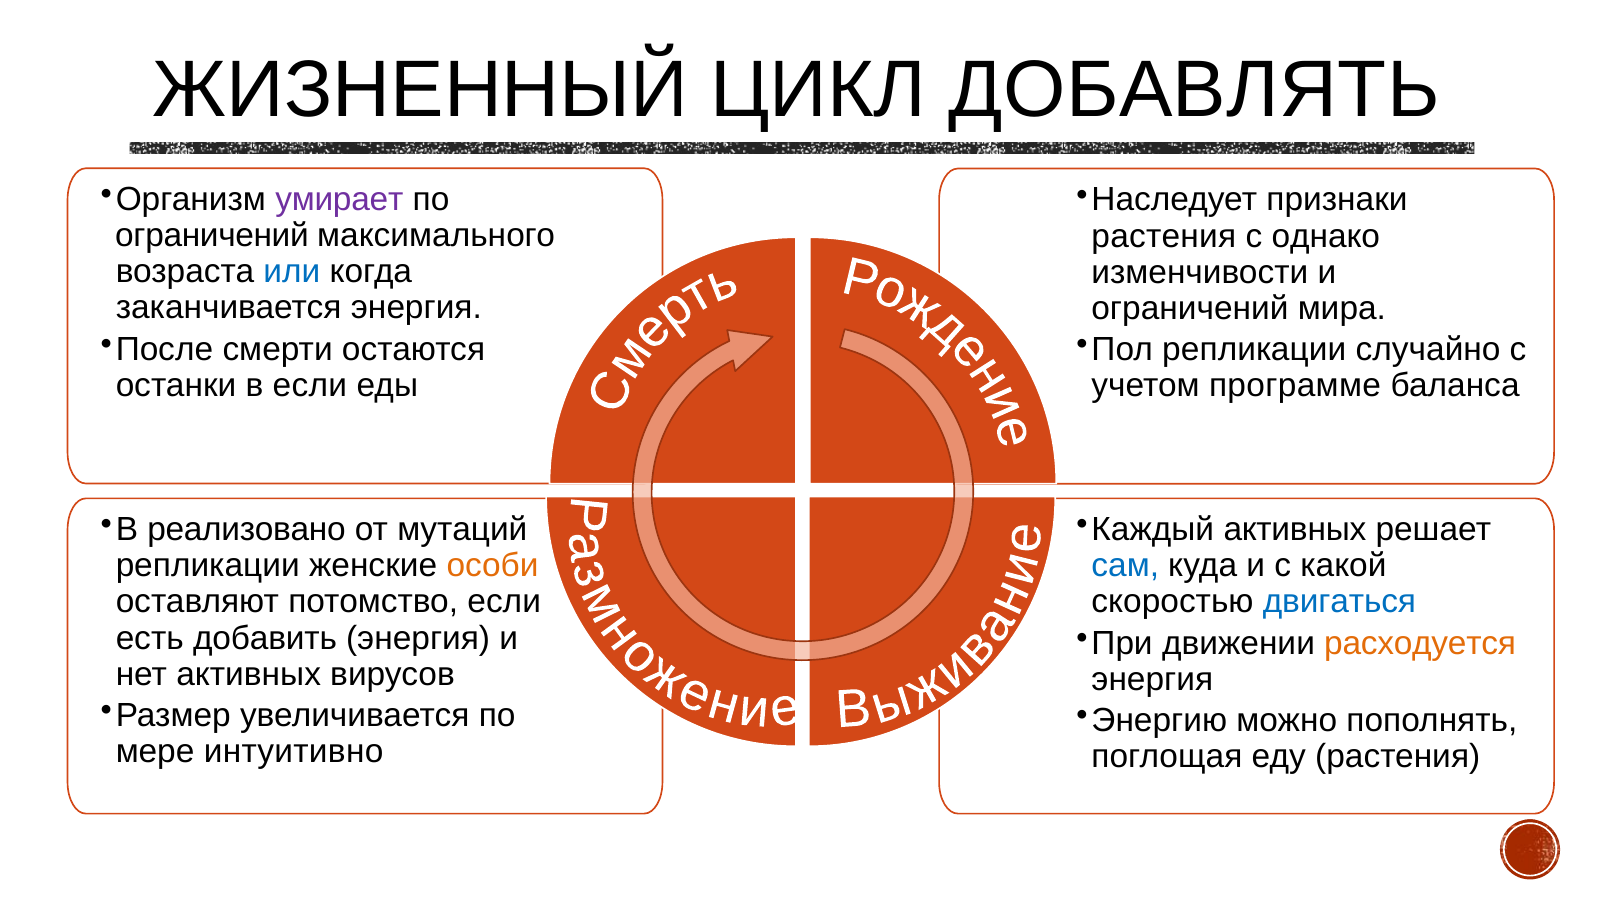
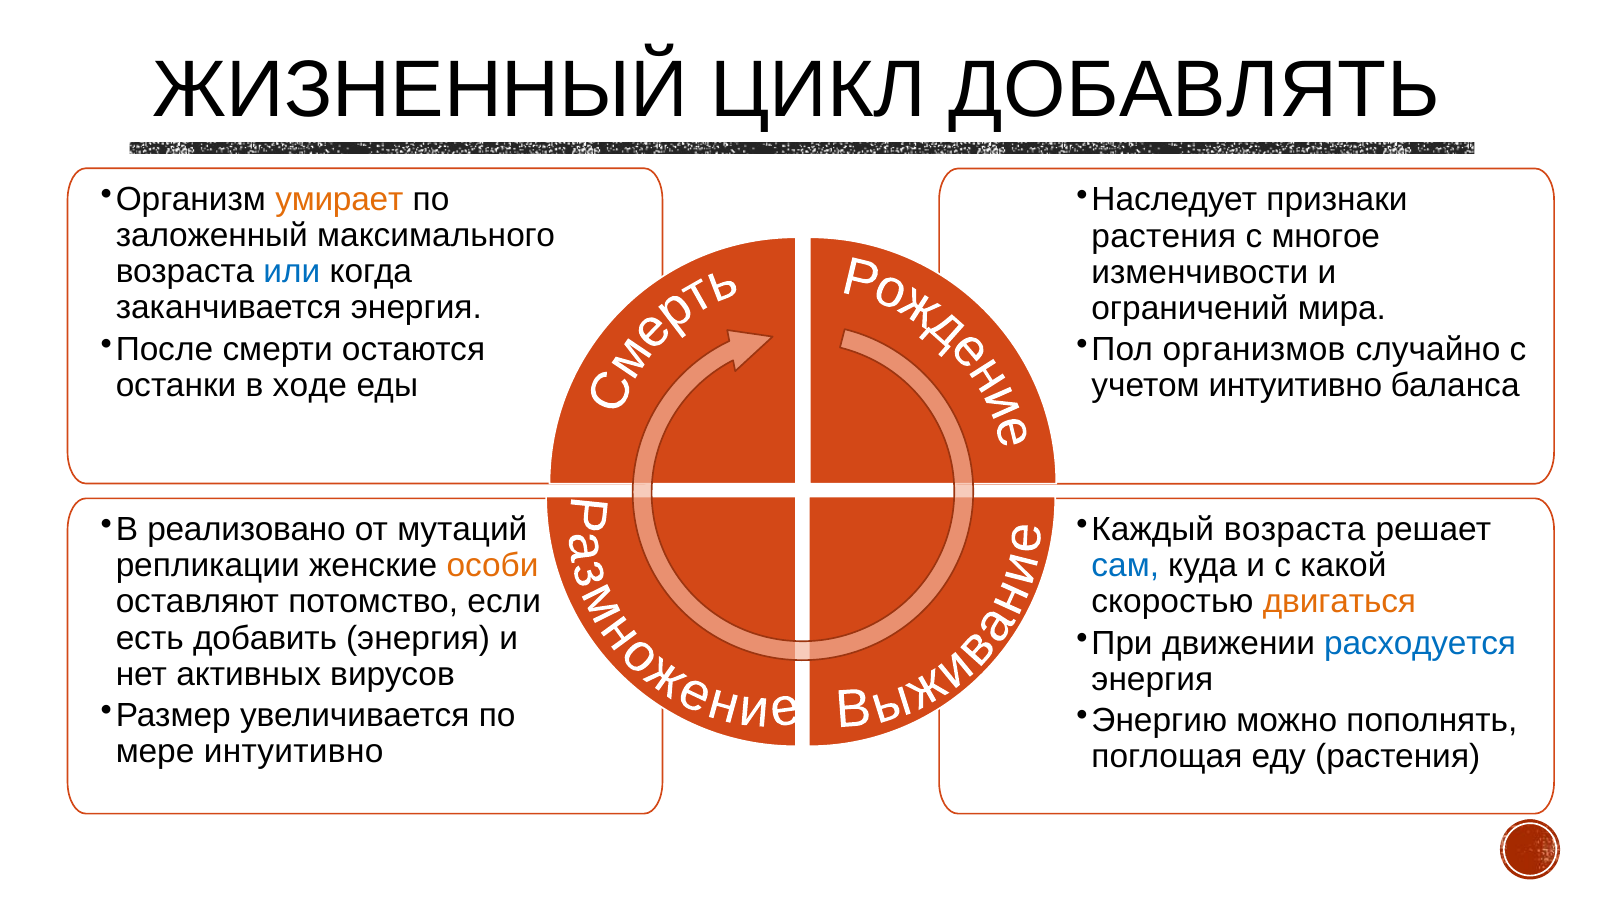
умирает colour: purple -> orange (339, 200)
ограничений: ограничений -> заложенный (212, 236)
однако: однако -> многое (1326, 236)
Пол репликации: репликации -> организмов (1254, 349)
в если: если -> ходе (310, 385)
учетом программе: программе -> интуитивно (1295, 385)
Каждый активных: активных -> возраста (1295, 530)
двигаться colour: blue -> orange (1339, 602)
расходуется colour: orange -> blue (1420, 643)
